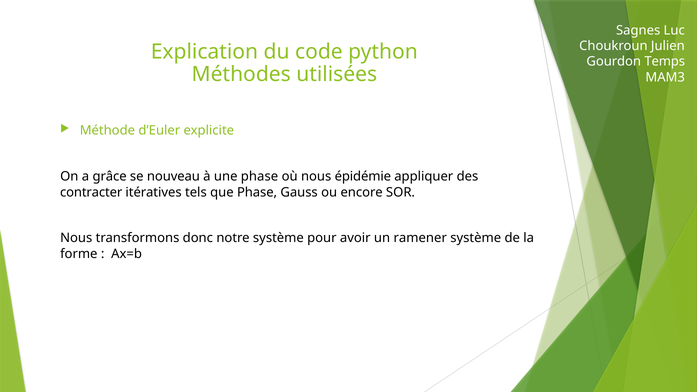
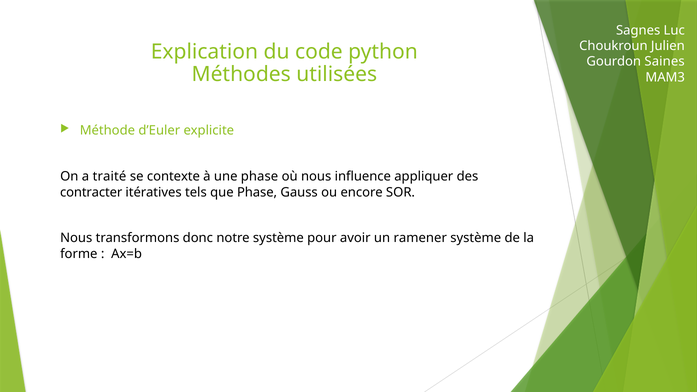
Temps: Temps -> Saines (665, 62)
grâce: grâce -> traité (110, 177)
nouveau: nouveau -> contexte (173, 177)
épidémie: épidémie -> influence (363, 177)
